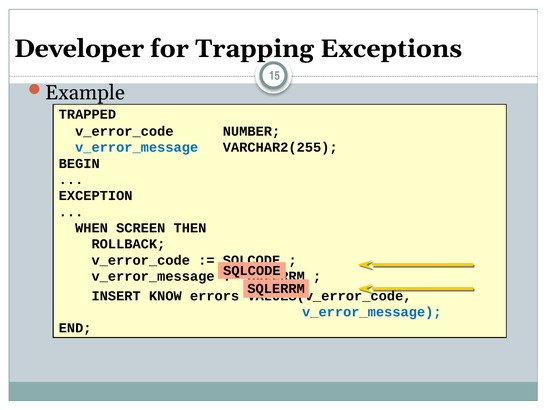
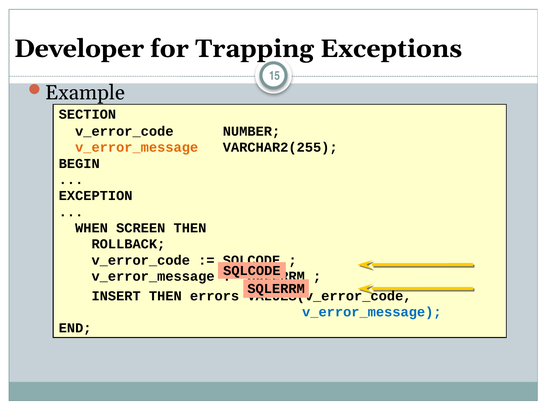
TRAPPED: TRAPPED -> SECTION (87, 114)
v_error_message colour: blue -> orange (137, 147)
INSERT KNOW: KNOW -> THEN (165, 296)
